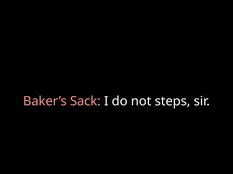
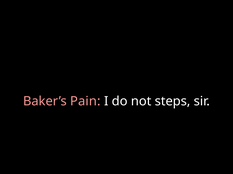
Sack: Sack -> Pain (85, 102)
